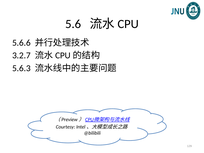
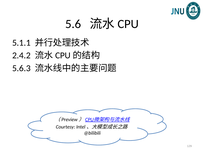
5.6.6: 5.6.6 -> 5.1.1 (21, 43)
3.2.7: 3.2.7 -> 2.4.2 (21, 55)
